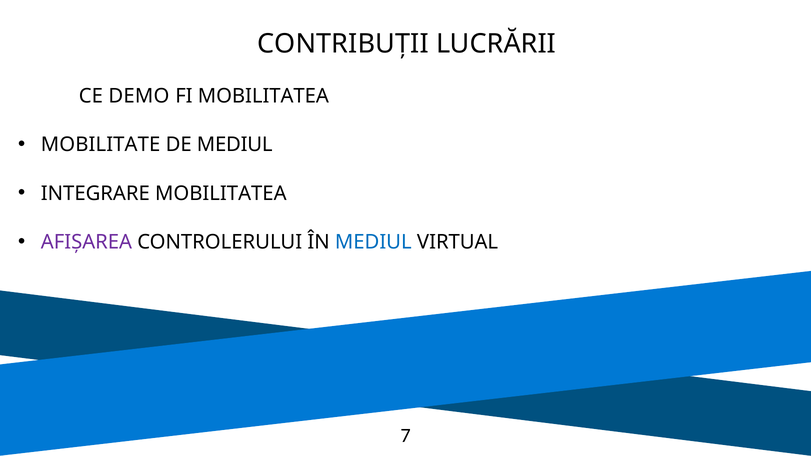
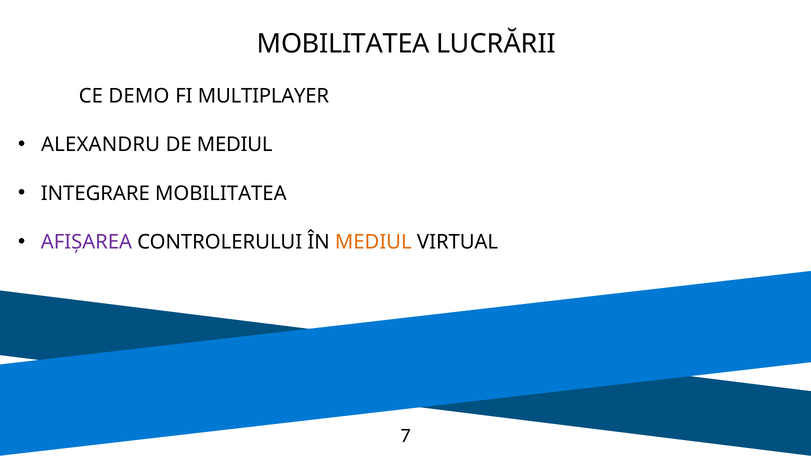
CONTRIBUȚII: CONTRIBUȚII -> MOBILITATEA (343, 44)
FI MOBILITATEA: MOBILITATEA -> MULTIPLAYER (263, 96)
MOBILITATE: MOBILITATE -> ALEXANDRU (101, 145)
MEDIUL colour: blue -> orange (373, 242)
